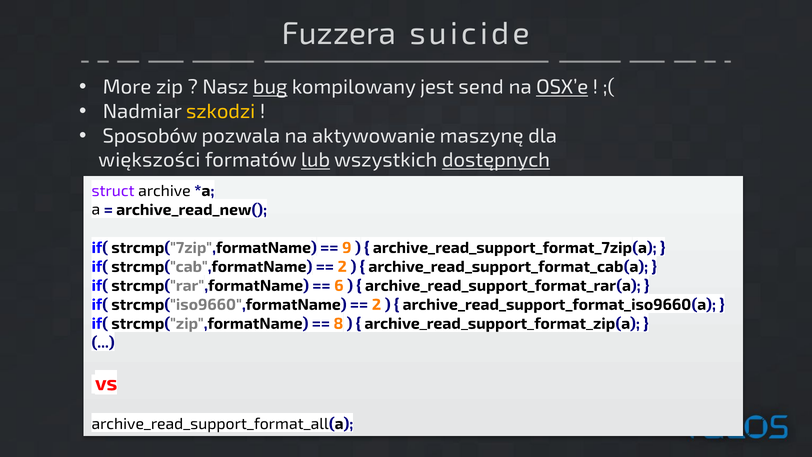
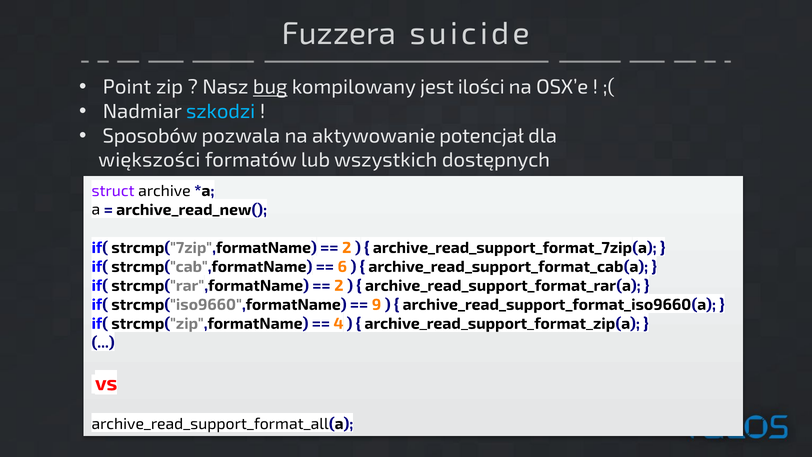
More: More -> Point (127, 87)
send: send -> ilości (481, 87)
OSX’e underline: present -> none (562, 87)
szkodzi colour: yellow -> light blue (221, 111)
maszynę: maszynę -> potencjał (482, 136)
lub underline: present -> none (316, 160)
dostępnych underline: present -> none (496, 160)
9: 9 -> 2 (347, 248)
2: 2 -> 6 (342, 267)
6: 6 -> 2 (339, 285)
2: 2 -> 9 (377, 304)
8: 8 -> 4 (338, 323)
